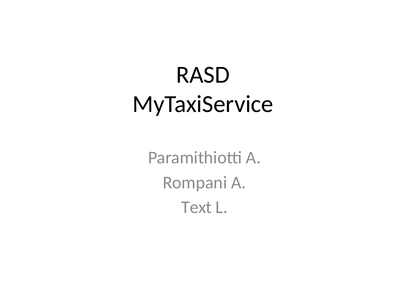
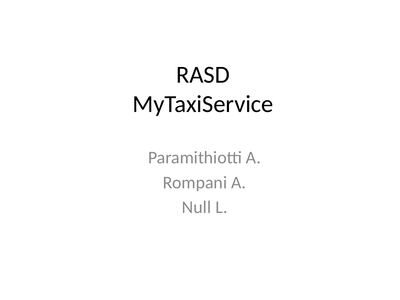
Text: Text -> Null (196, 207)
